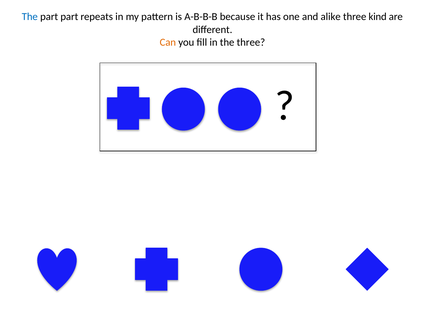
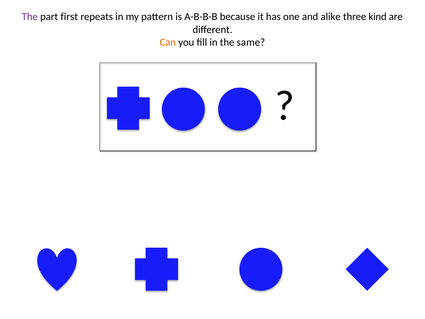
The colour: blue -> purple (30, 17)
part part: part -> first (69, 17)
the three: three -> same (251, 42)
